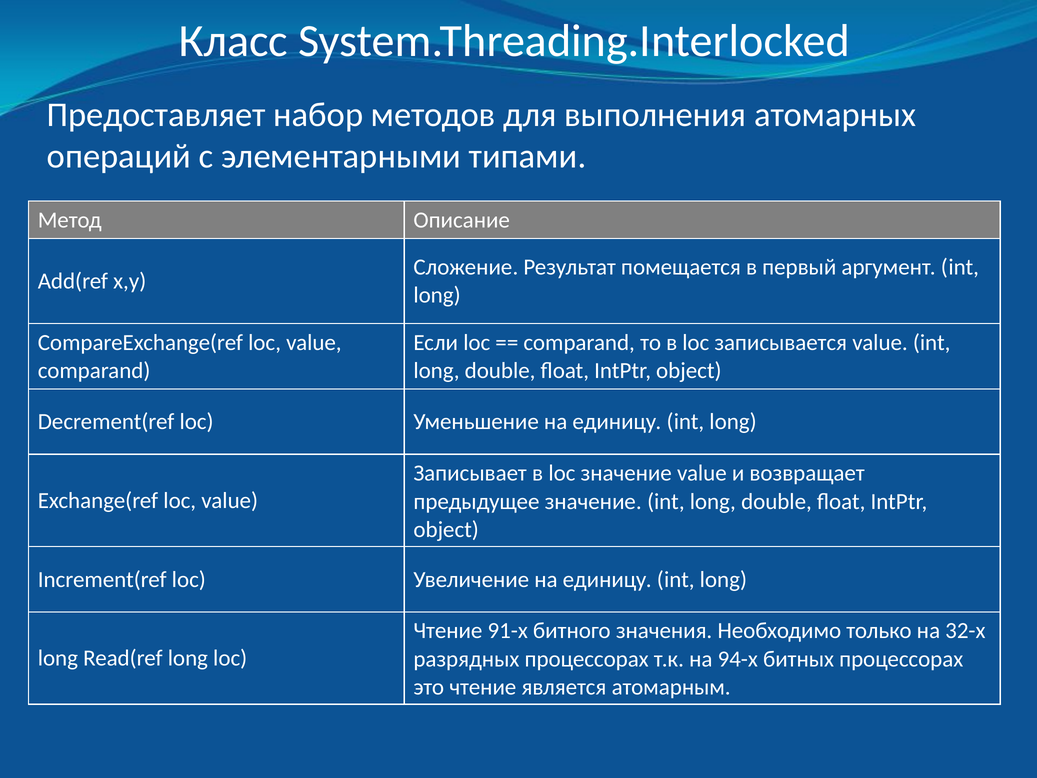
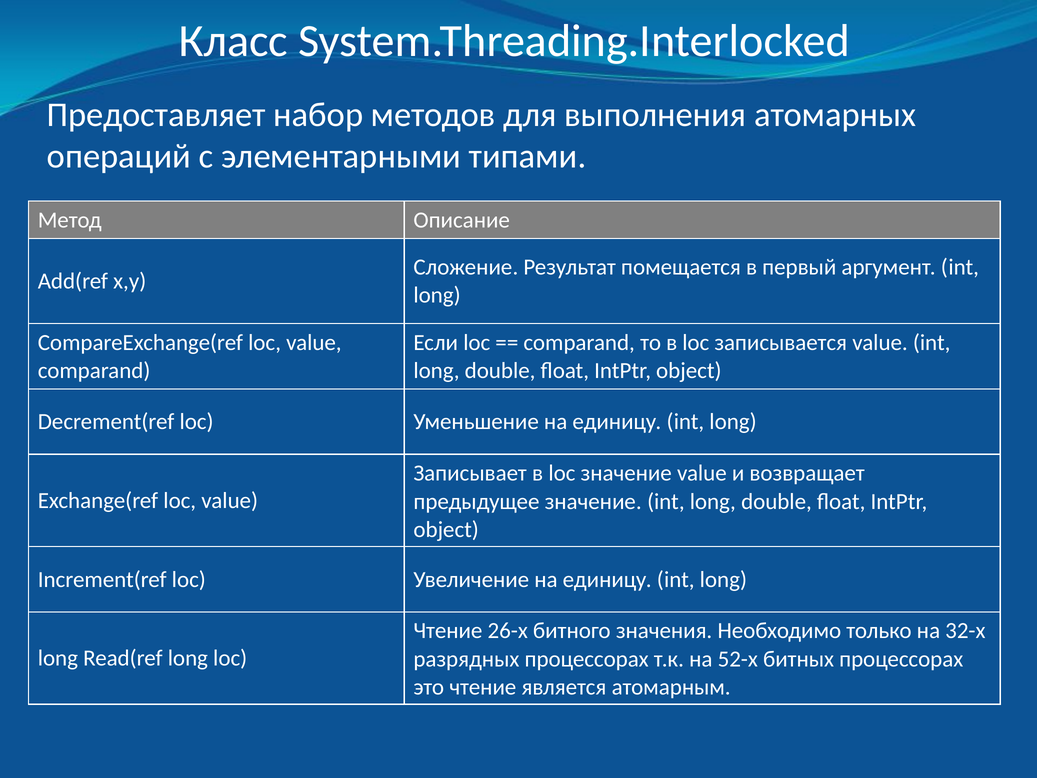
91-х: 91-х -> 26-х (508, 631)
94-х: 94-х -> 52-х (738, 659)
